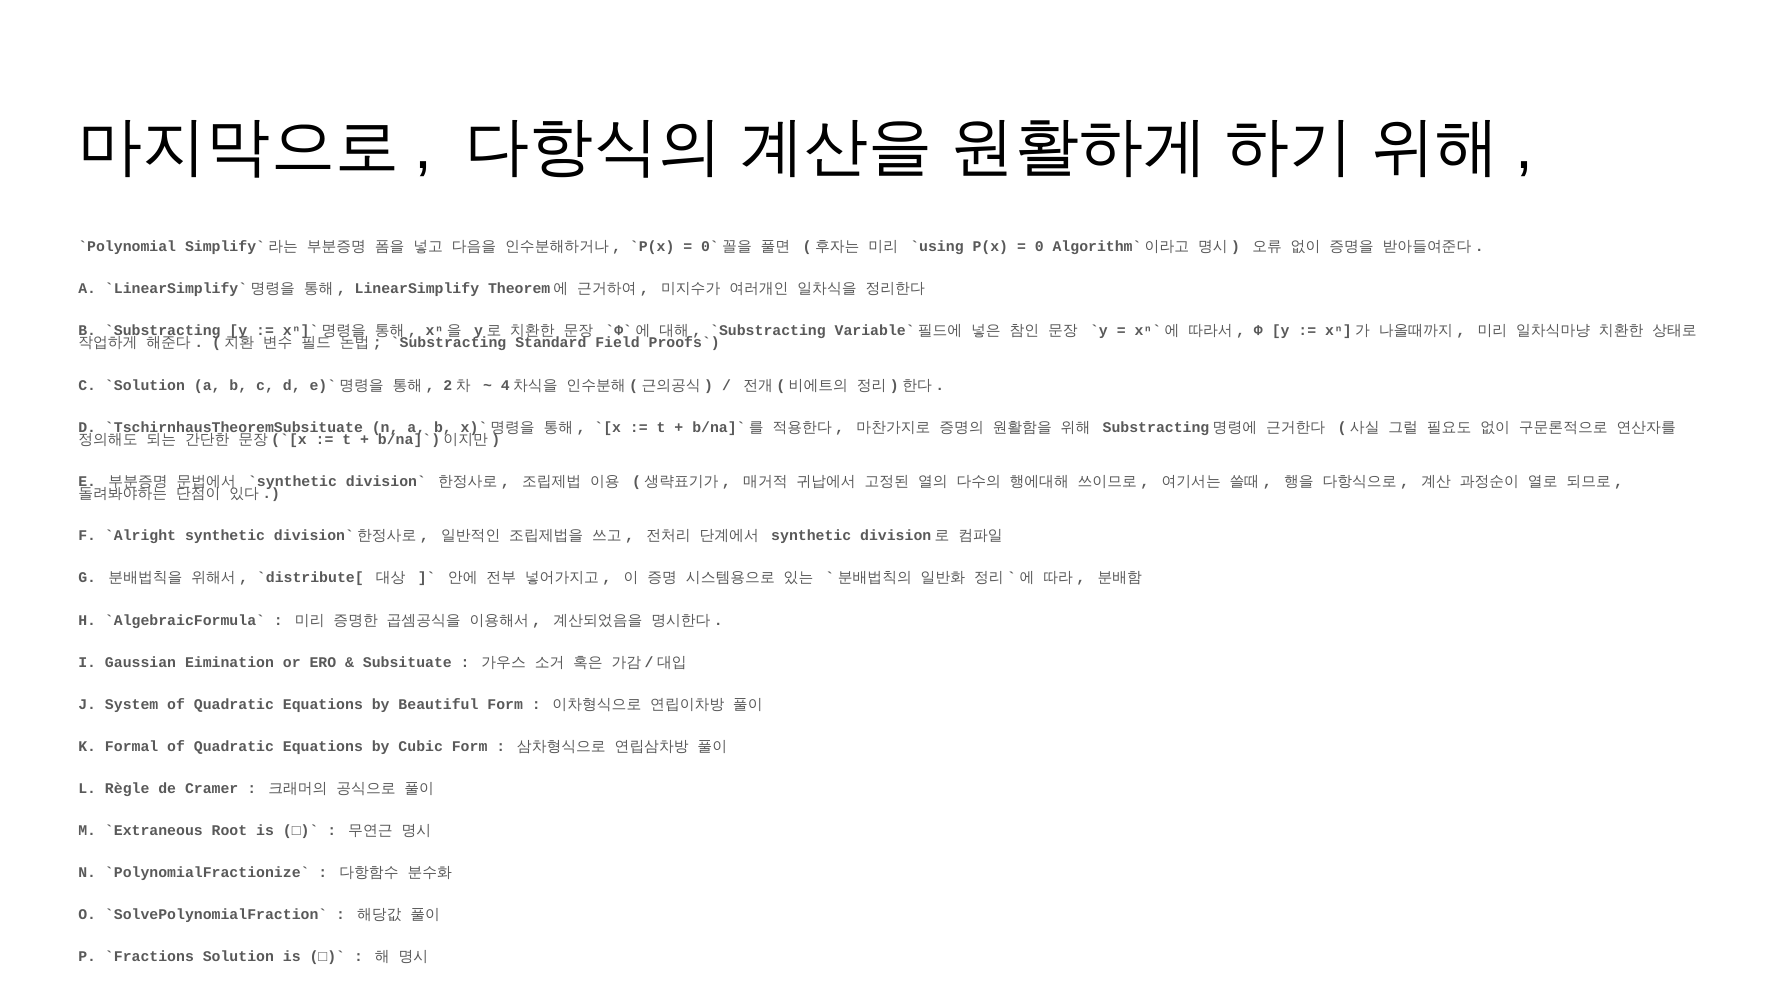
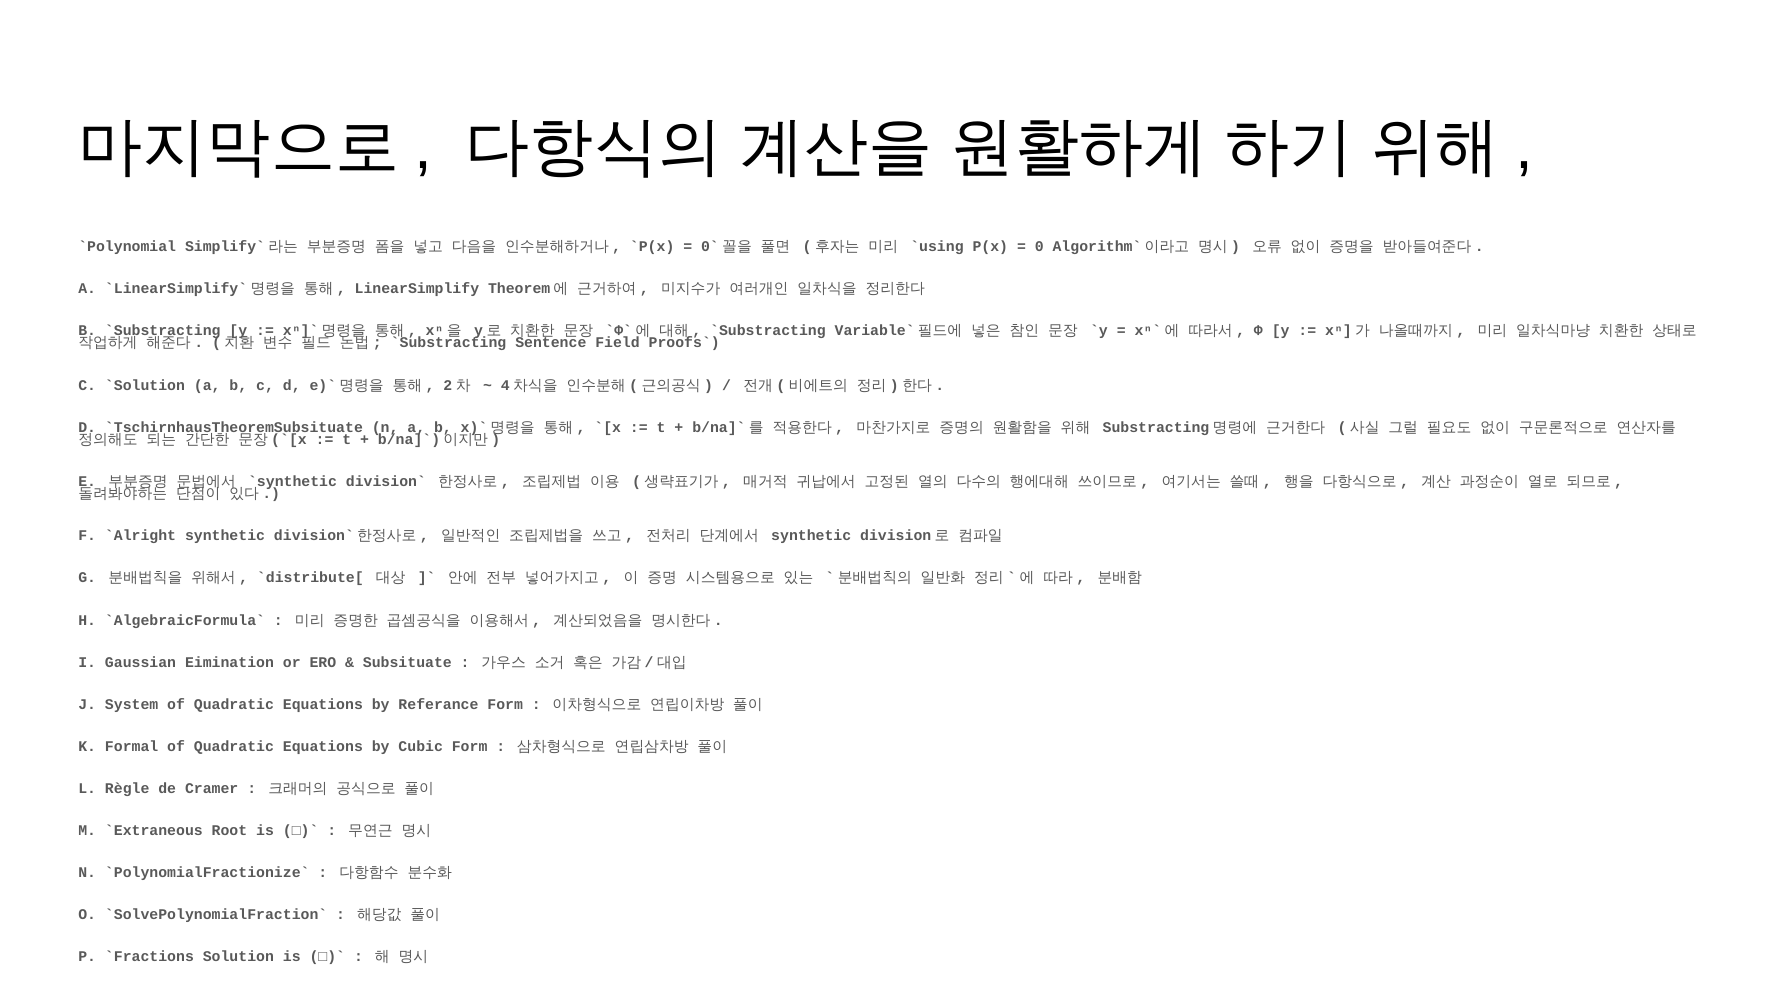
Standard: Standard -> Sentence (551, 343)
Beautiful: Beautiful -> Referance (438, 704)
